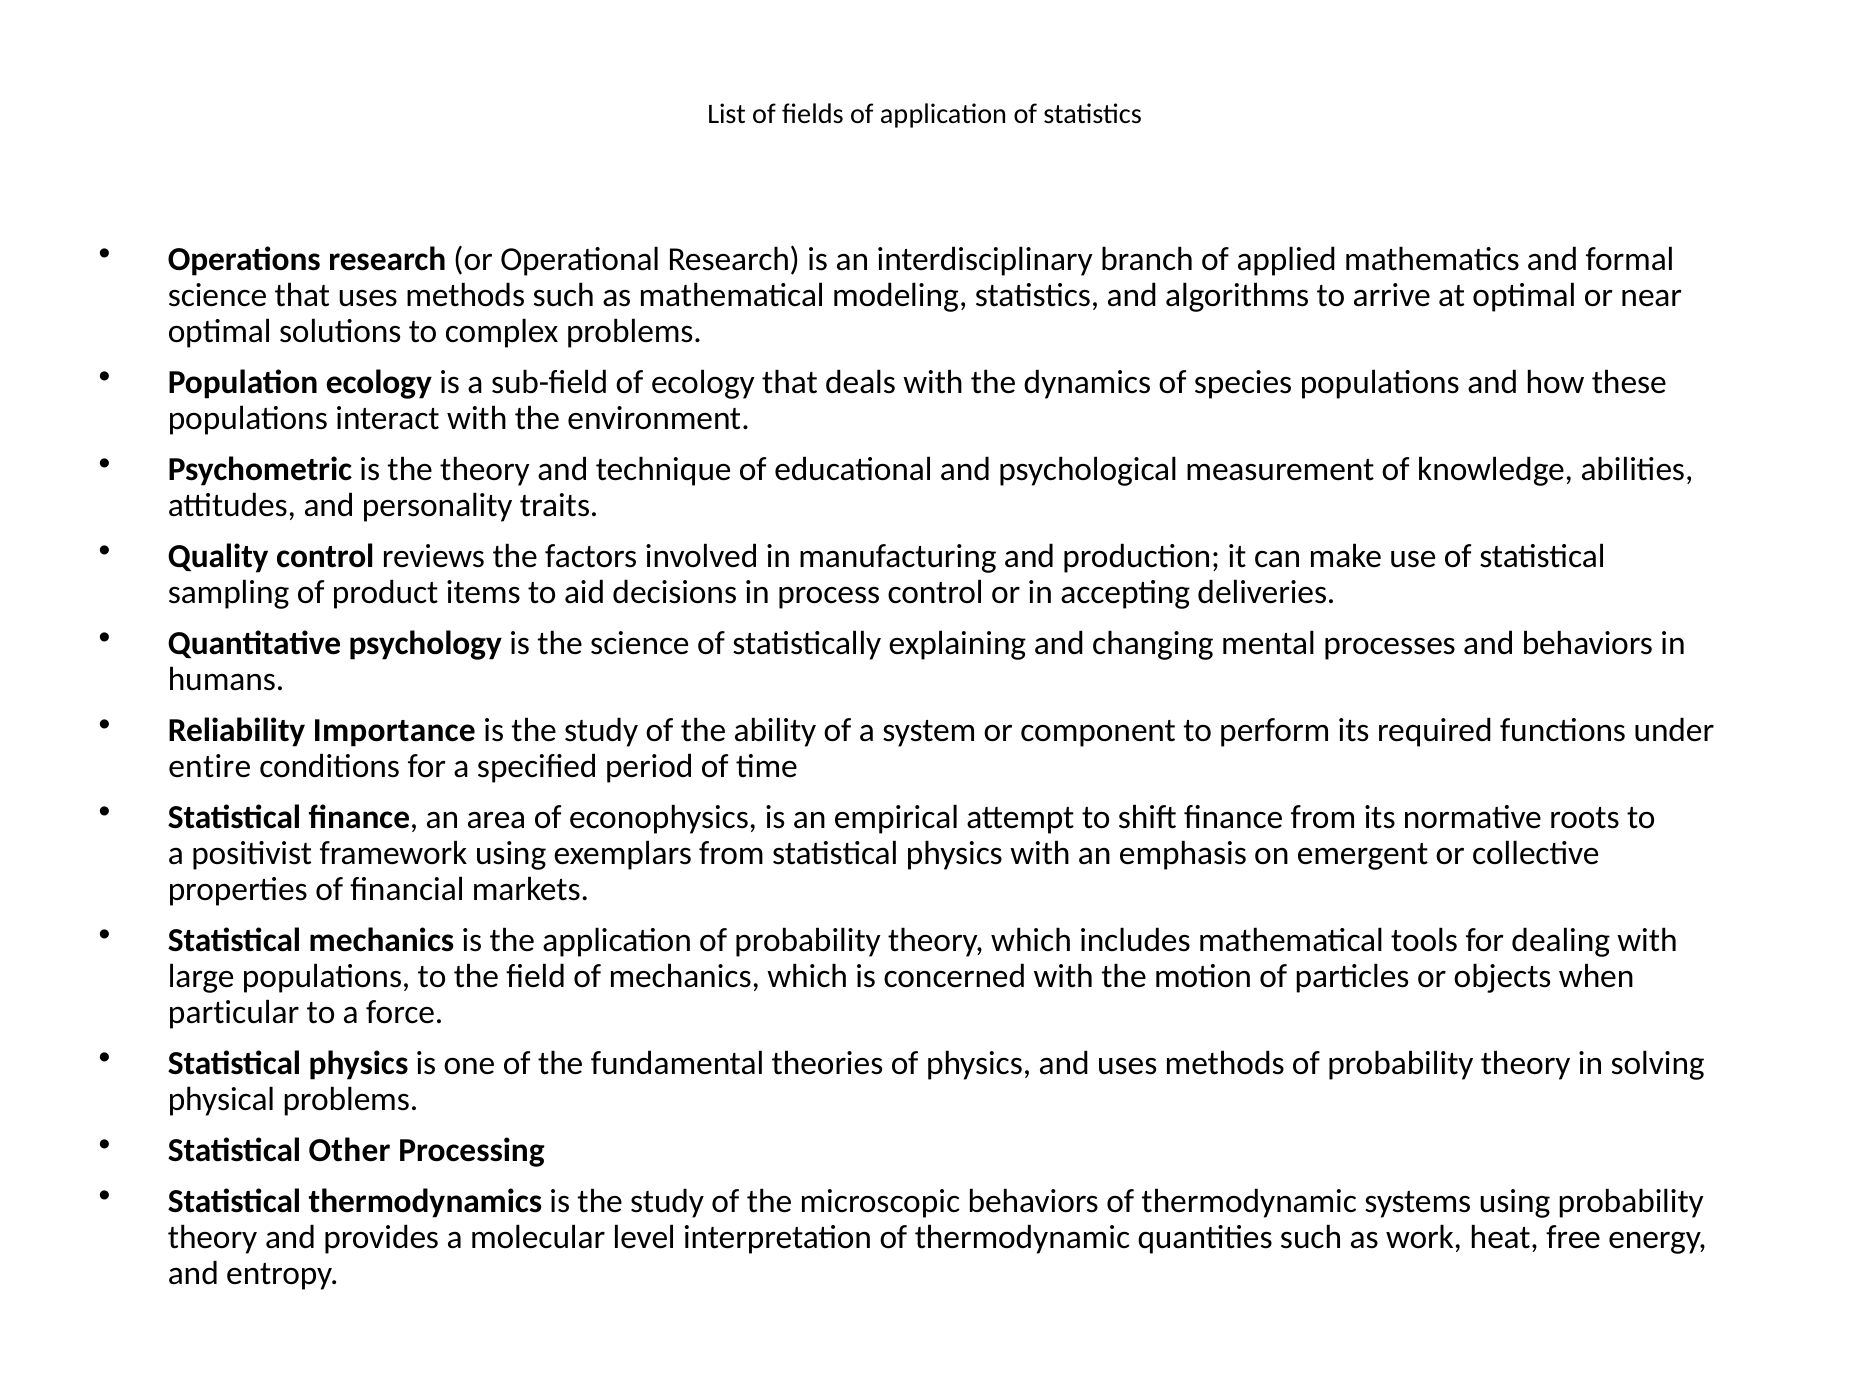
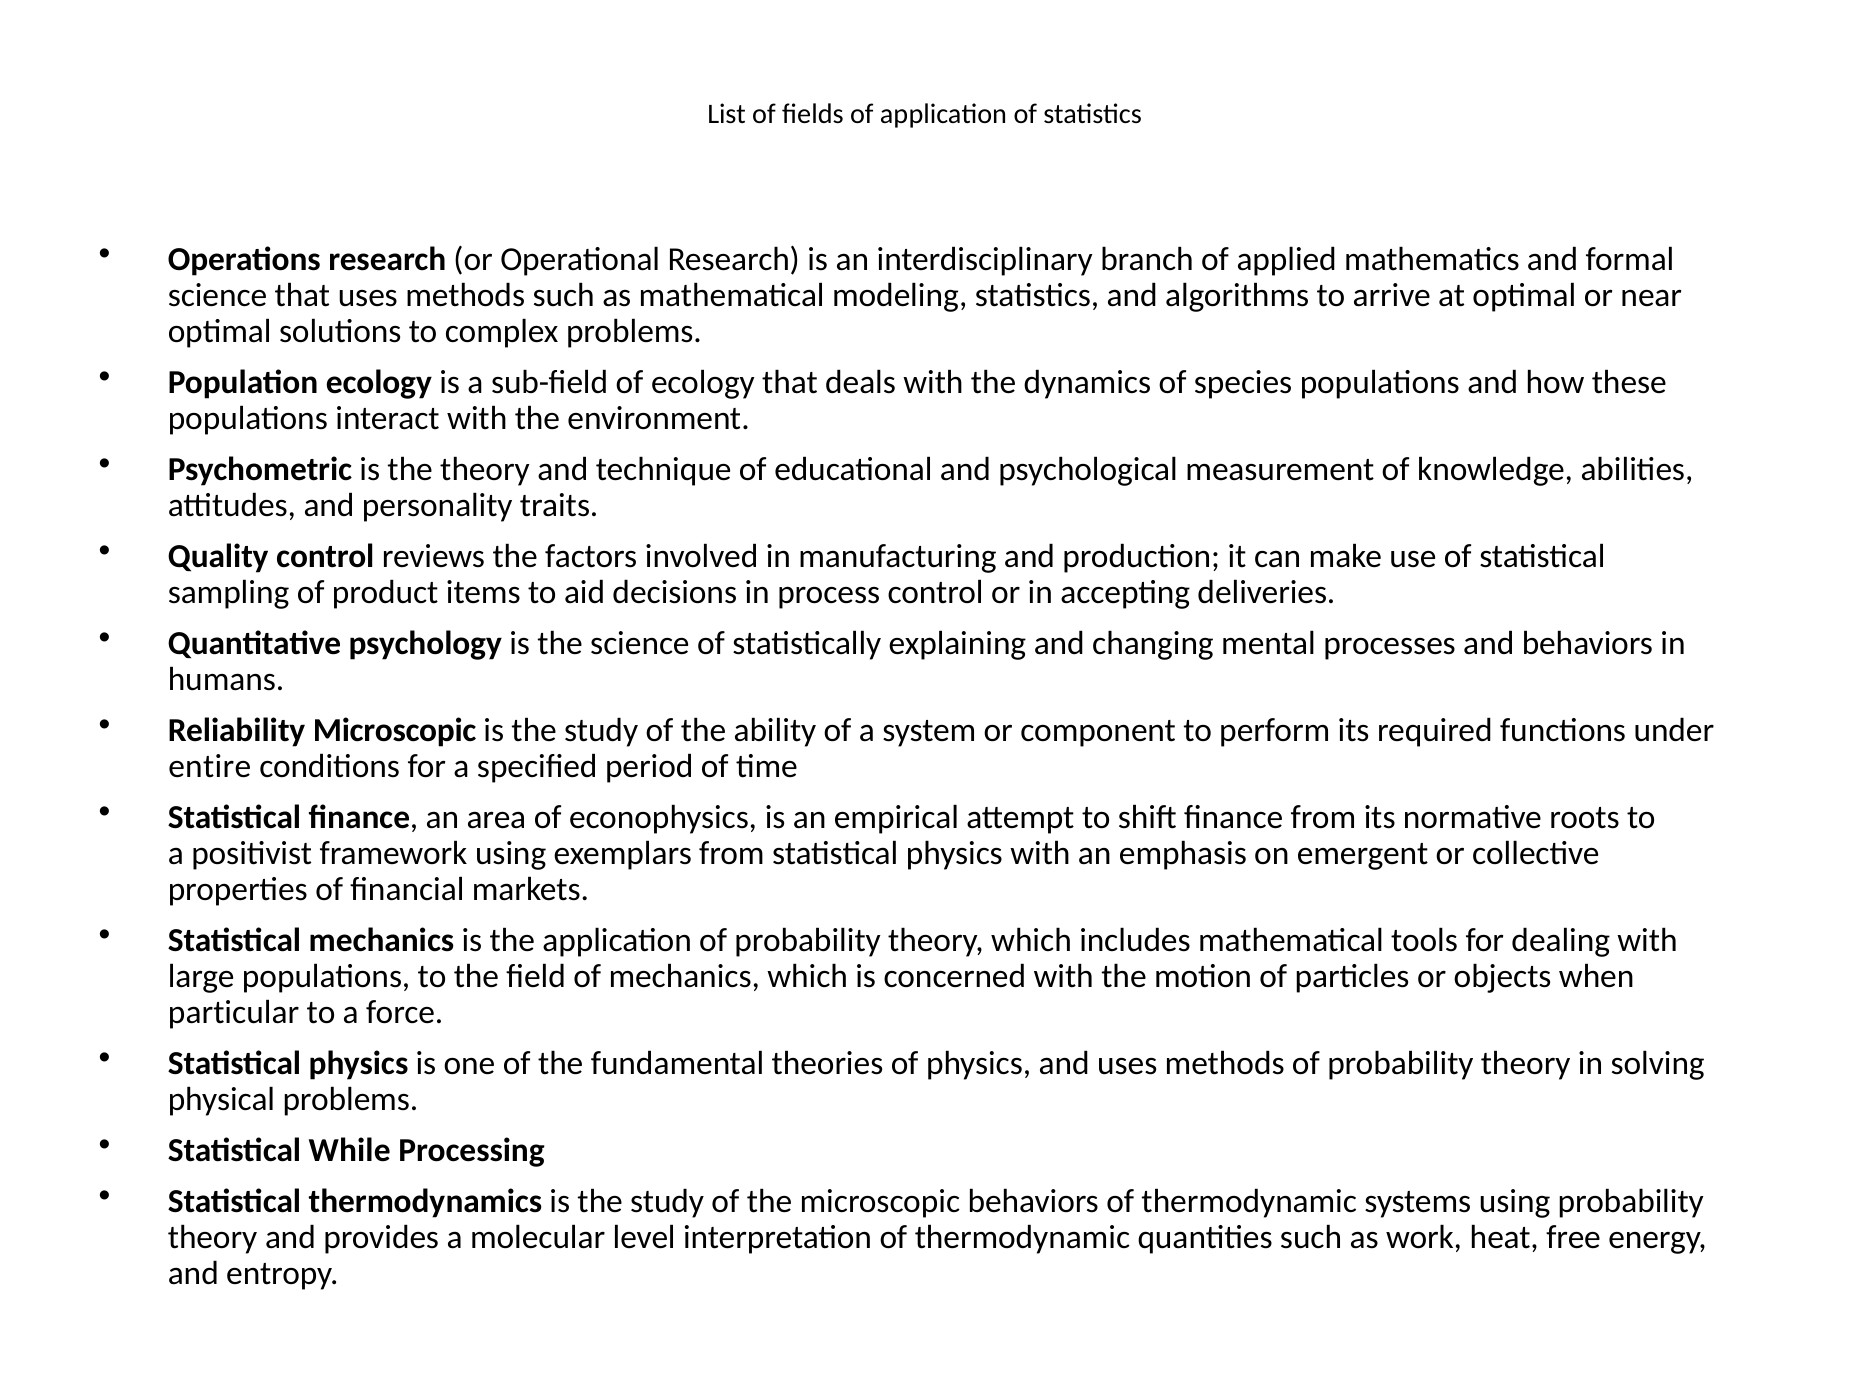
Reliability Importance: Importance -> Microscopic (395, 730)
Other: Other -> While (350, 1151)
